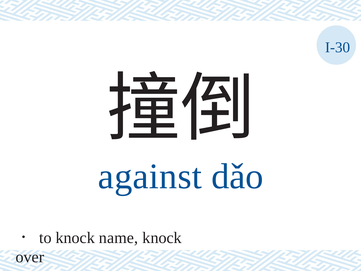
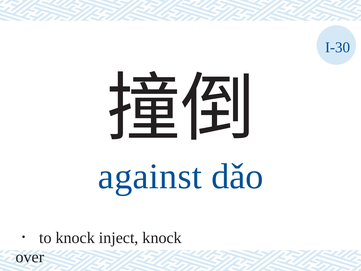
name: name -> inject (119, 238)
